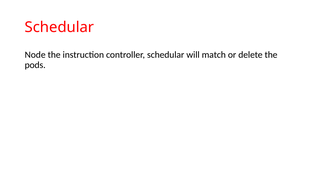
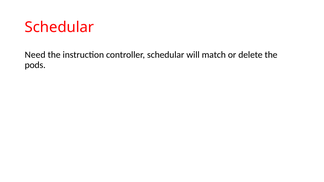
Node: Node -> Need (35, 55)
